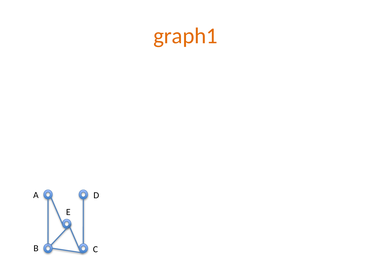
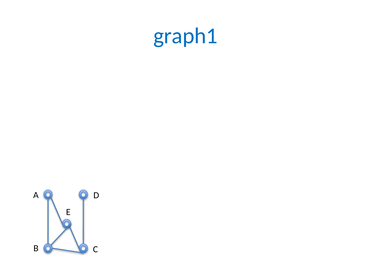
graph1 colour: orange -> blue (185, 36)
